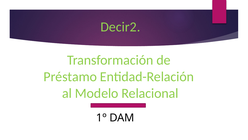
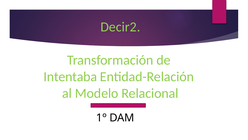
Préstamo: Préstamo -> Intentaba (70, 77)
